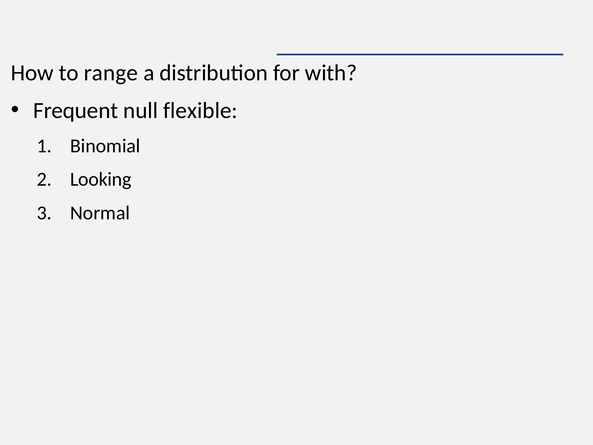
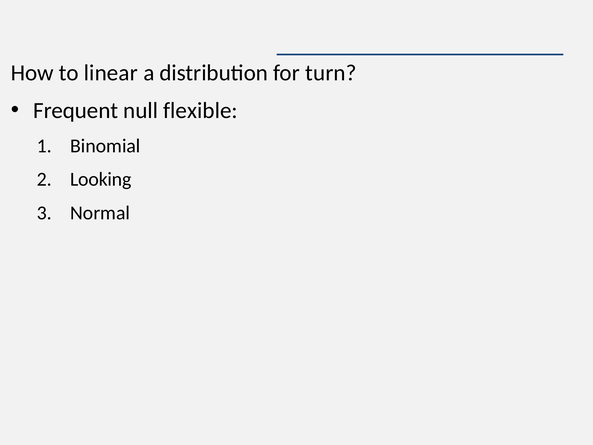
range: range -> linear (111, 73)
with: with -> turn (331, 73)
